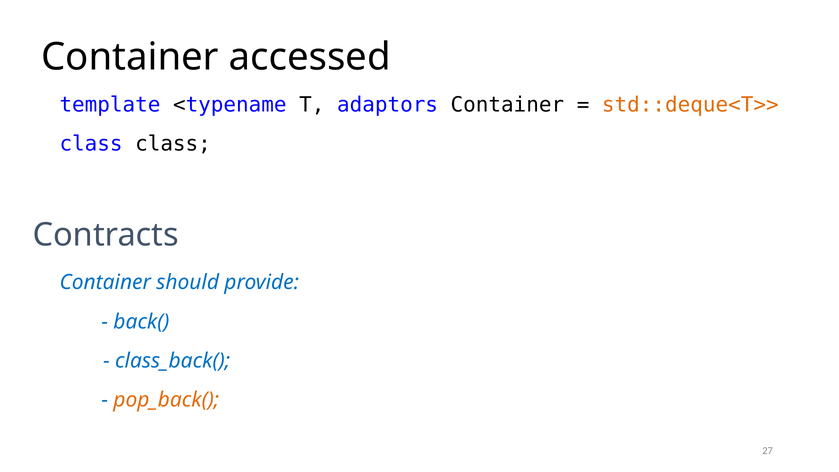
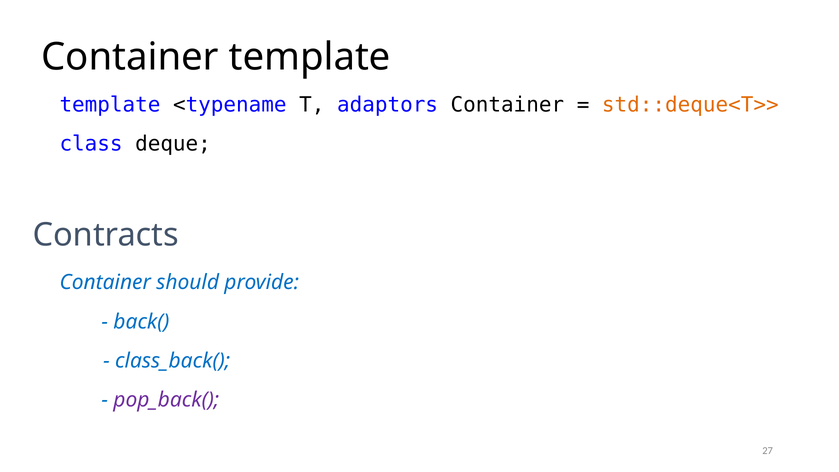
Container accessed: accessed -> template (310, 57)
class class: class -> deque (173, 144)
pop_back( colour: orange -> purple (166, 400)
